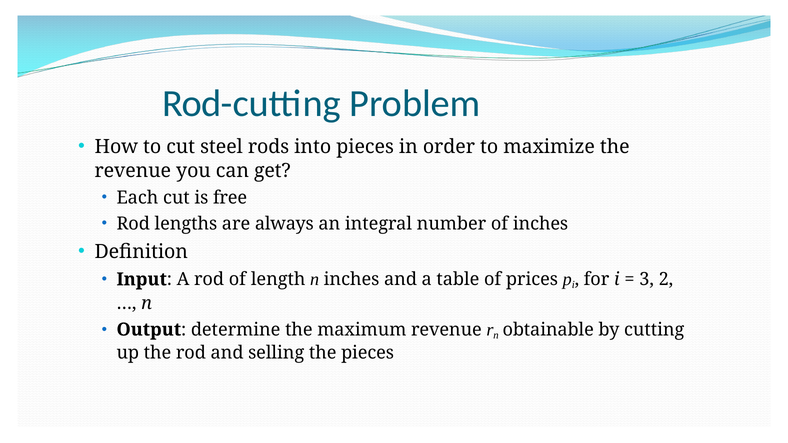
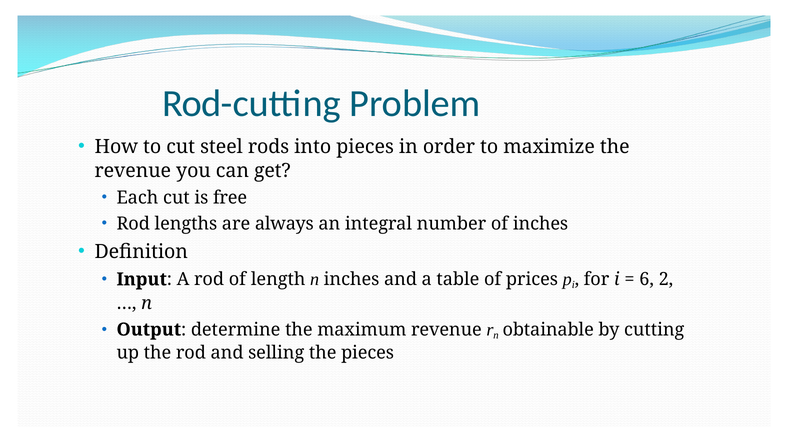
3: 3 -> 6 (647, 279)
